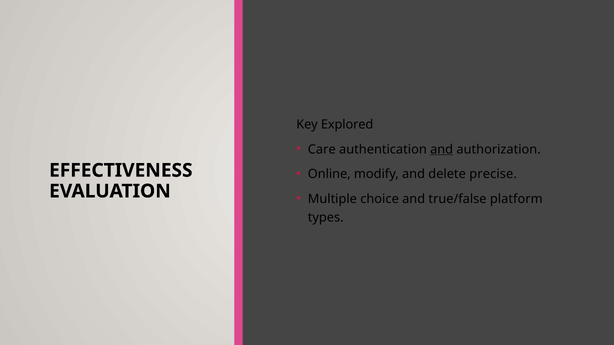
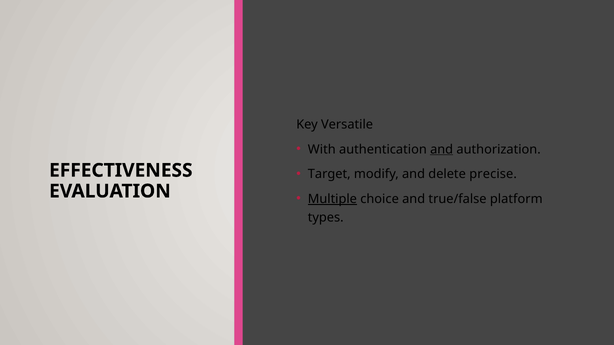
Explored: Explored -> Versatile (347, 125)
Care: Care -> With (322, 149)
Online: Online -> Target (329, 174)
Multiple underline: none -> present (332, 199)
